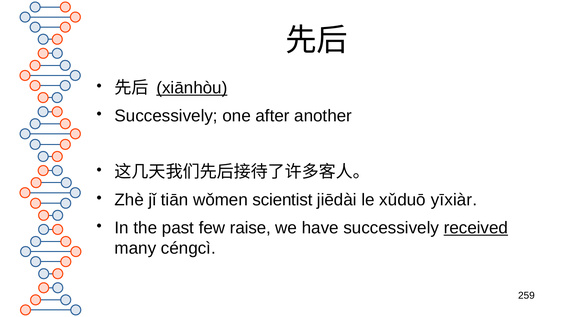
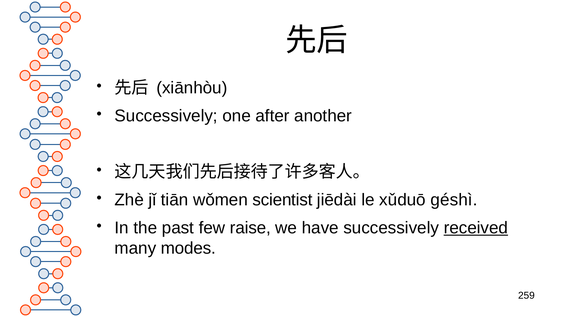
xiānhòu underline: present -> none (192, 88)
yīxiàr: yīxiàr -> géshì (454, 200)
céngcì: céngcì -> modes (188, 248)
